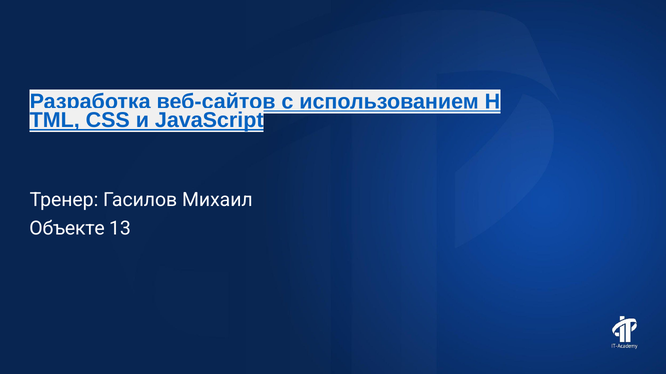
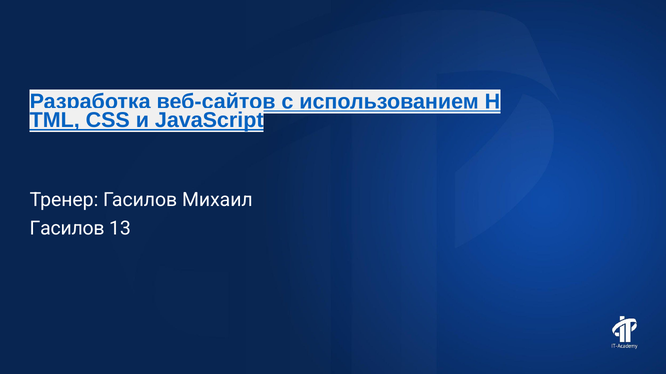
Объекте: Объекте -> Гасилов (67, 229)
